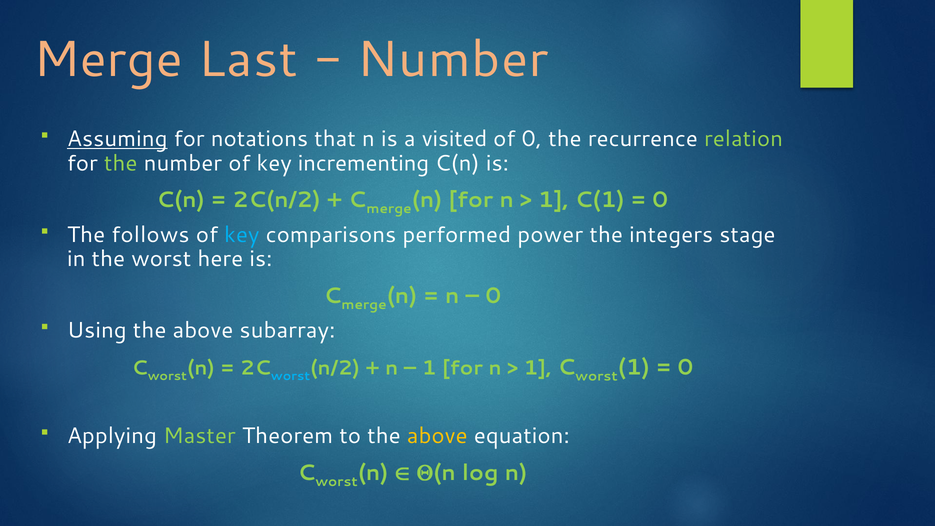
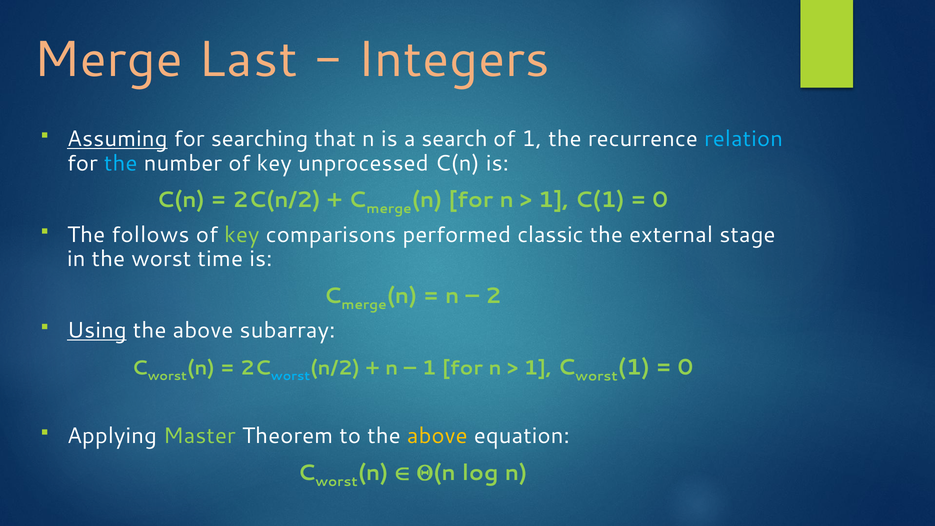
Number: Number -> Integers (453, 59)
notations: notations -> searching (260, 139)
visited: visited -> search (455, 139)
of 0: 0 -> 1 (532, 139)
relation colour: light green -> light blue (744, 139)
the colour: light green -> light blue (121, 163)
incrementing: incrementing -> unprocessed (363, 163)
key colour: light blue -> light green (242, 235)
power: power -> classic (550, 235)
integers: integers -> external (671, 235)
here: here -> time (220, 259)
0: 0 -> 2 (493, 296)
Using underline: none -> present (97, 330)
